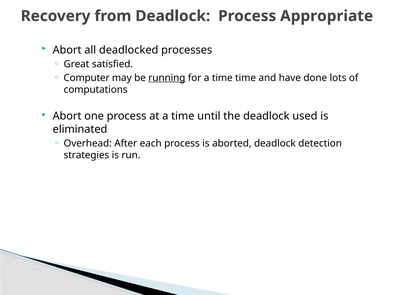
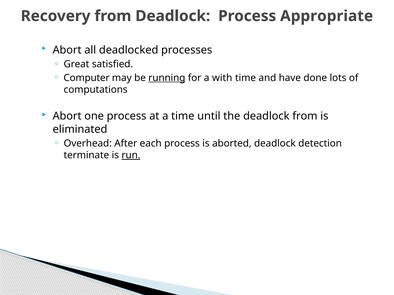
for a time: time -> with (222, 78)
deadlock used: used -> from (305, 116)
strategies: strategies -> terminate (86, 155)
run underline: none -> present (131, 155)
